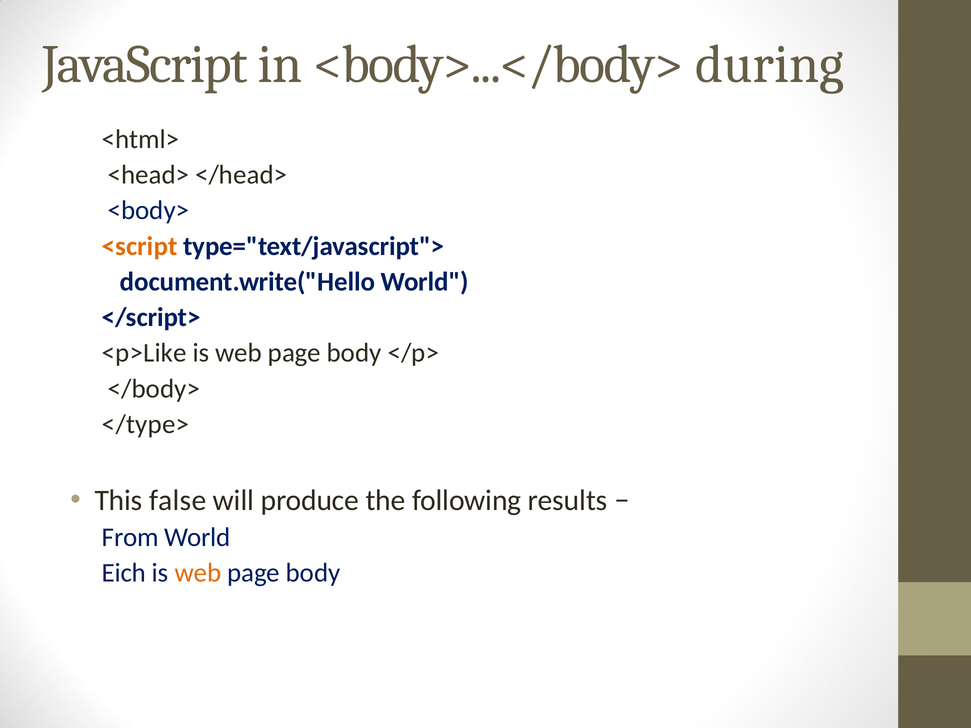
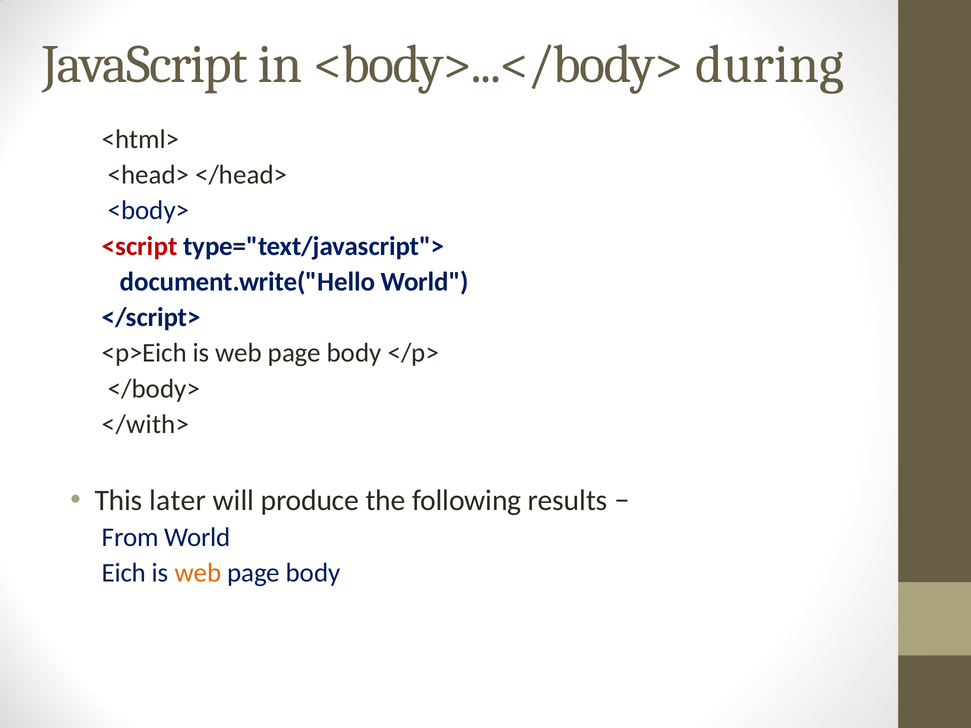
<script colour: orange -> red (140, 246)
<p>Like: <p>Like -> <p>Eich (144, 353)
</type>: </type> -> </with> (146, 424)
false: false -> later (178, 501)
